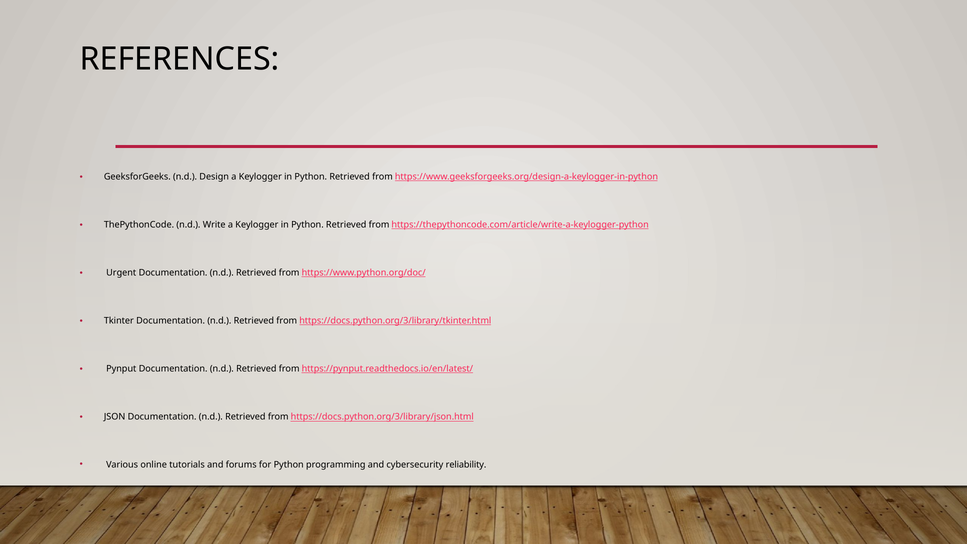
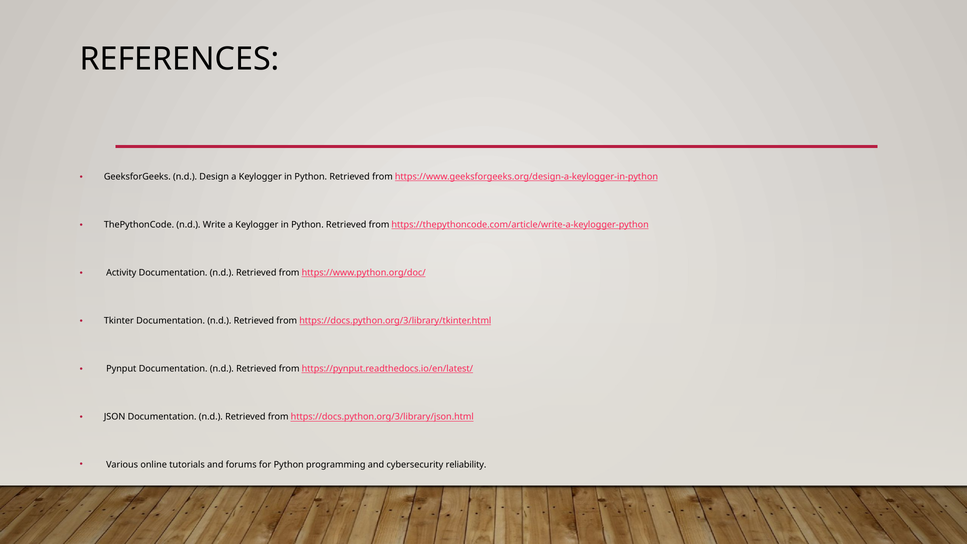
Urgent: Urgent -> Activity (121, 273)
